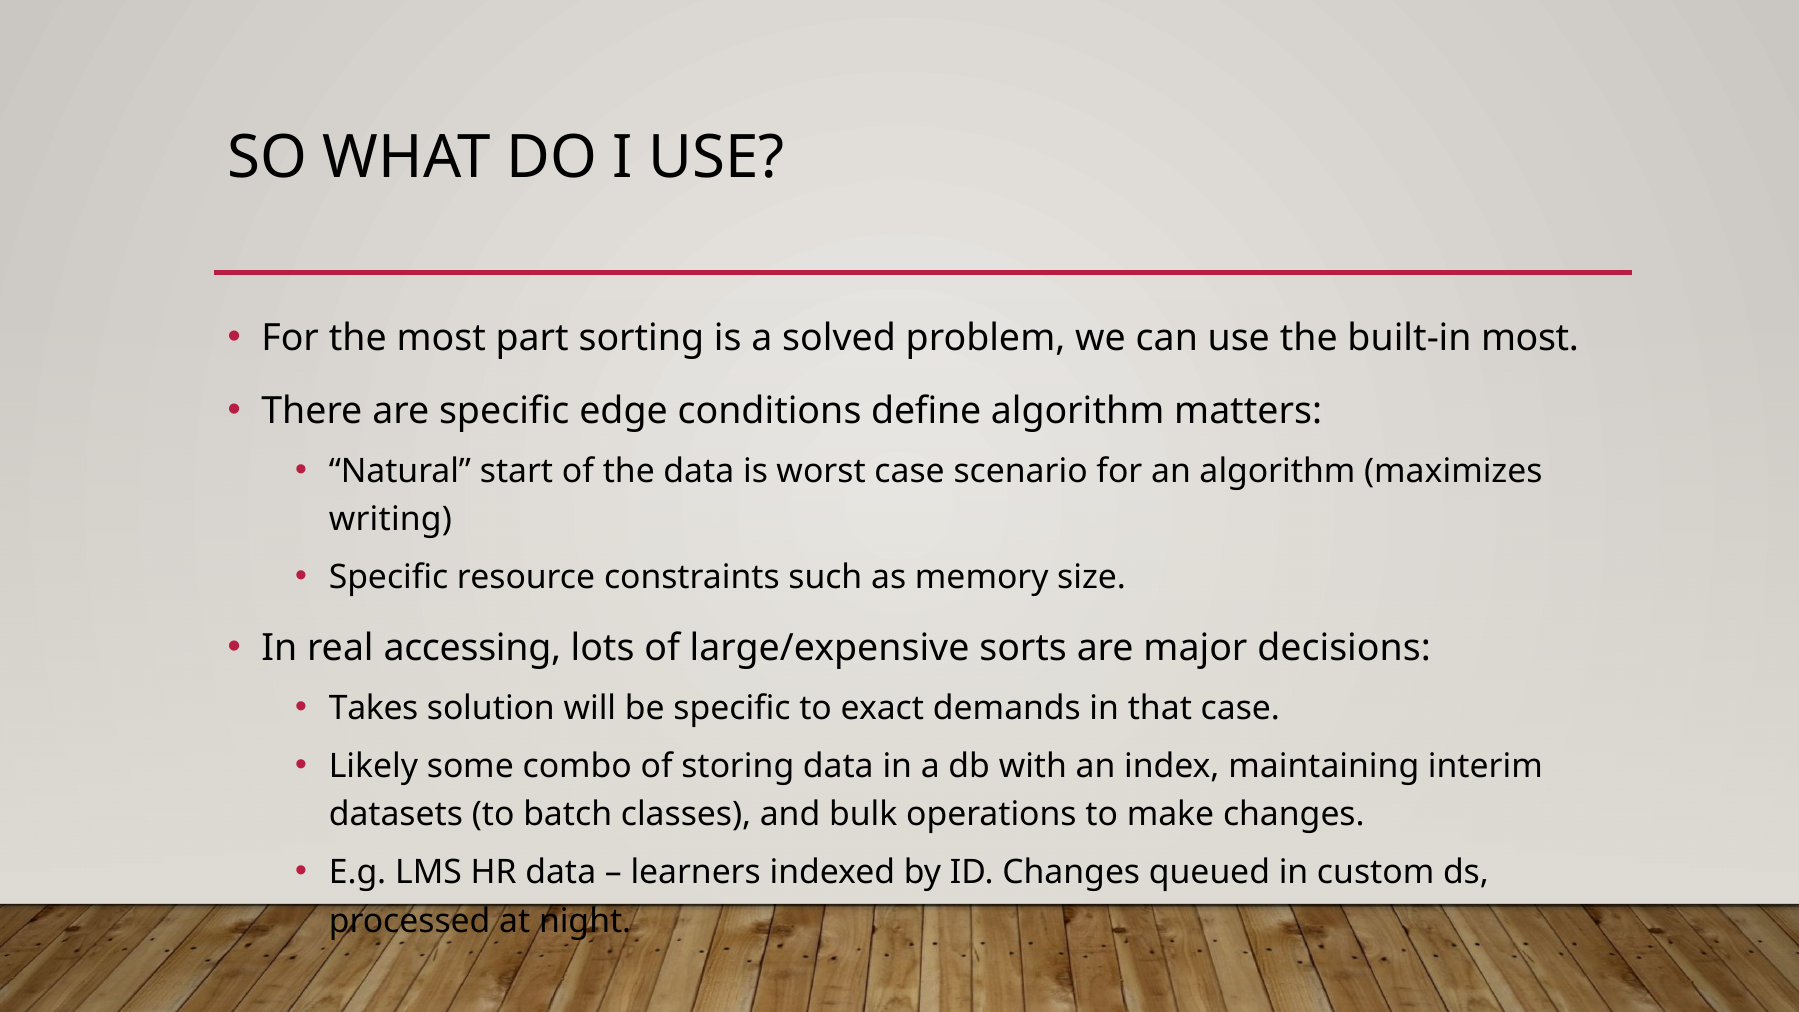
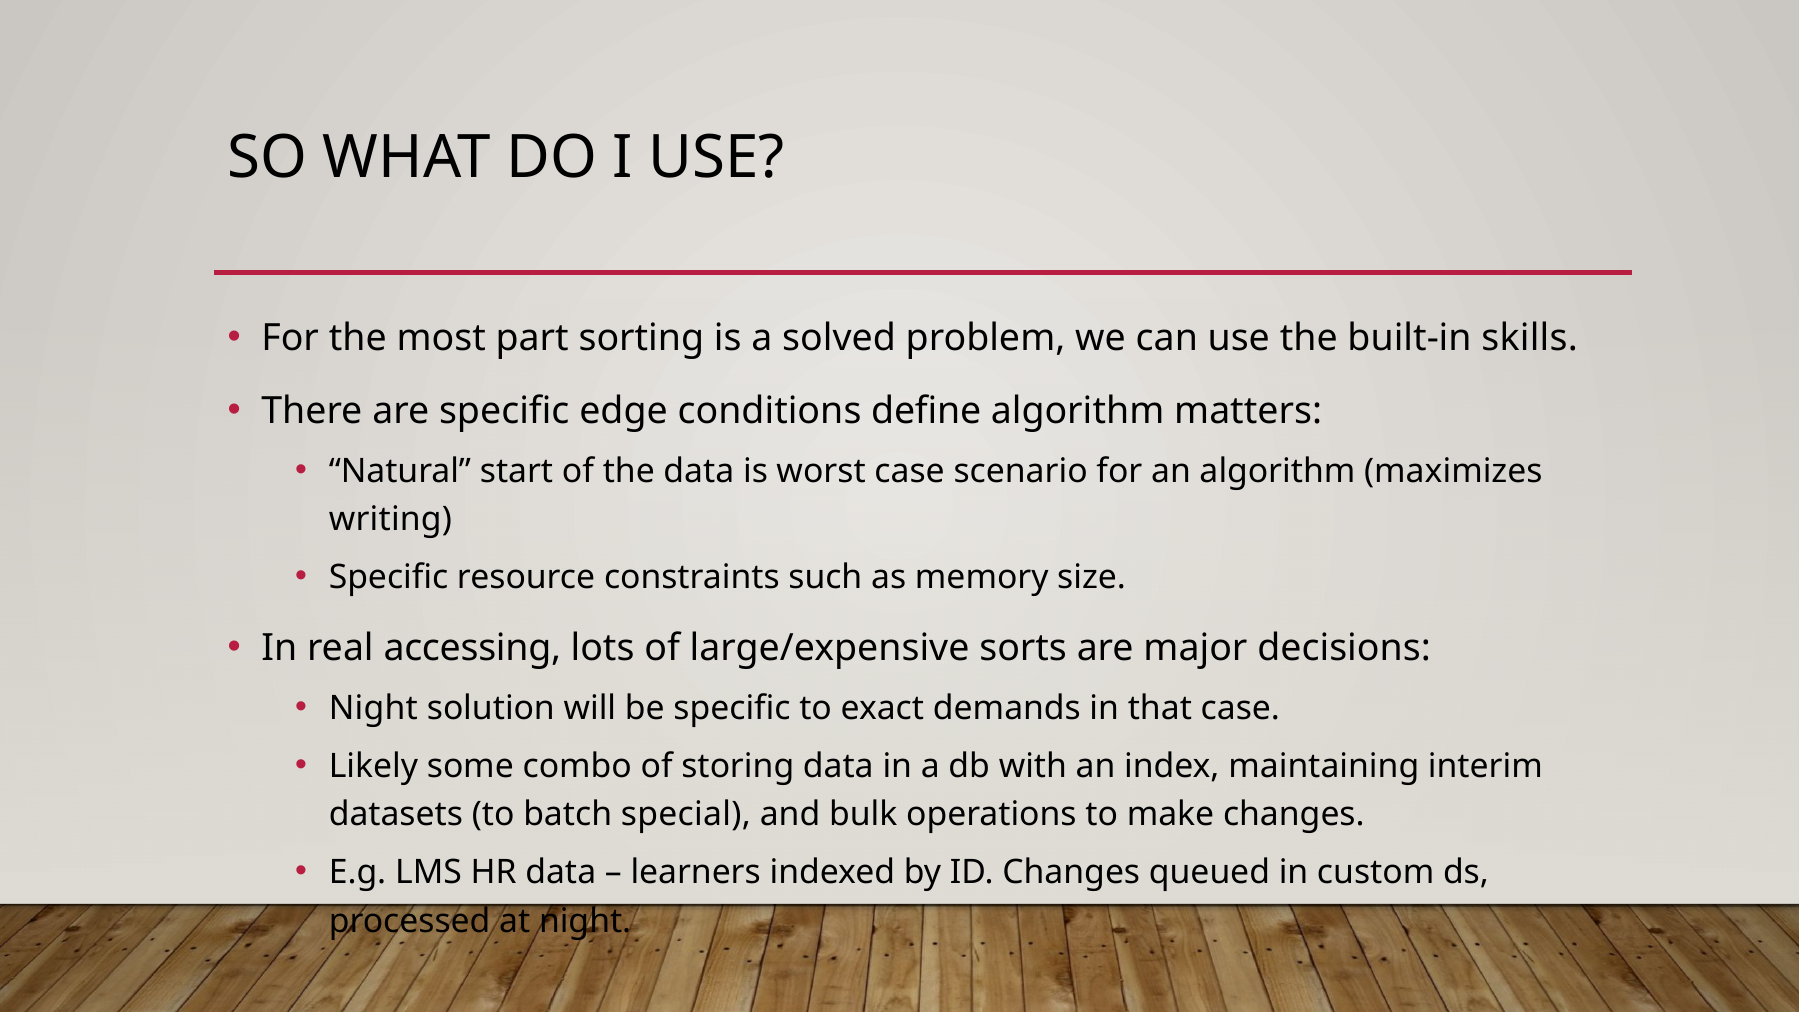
built-in most: most -> skills (1530, 338)
Takes: Takes -> Night (373, 708)
classes: classes -> special (686, 814)
